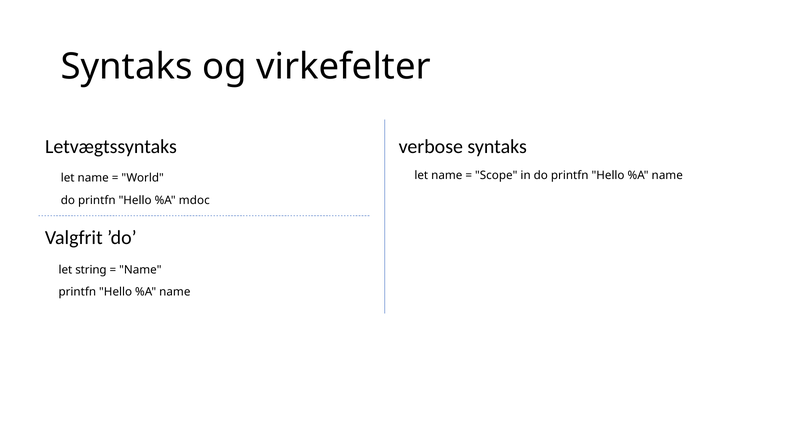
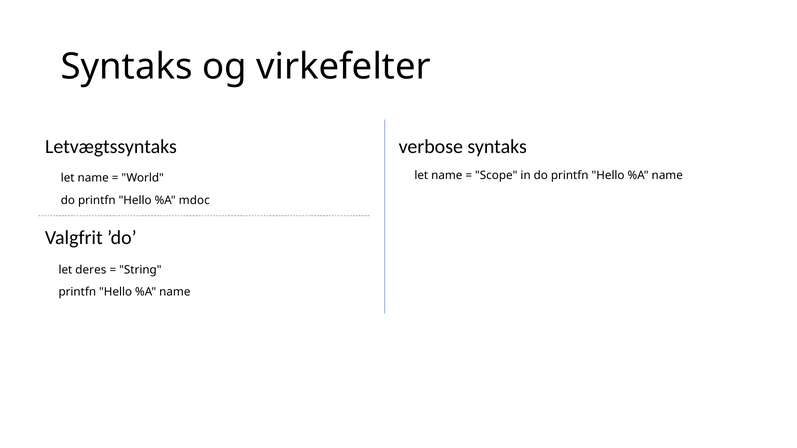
string: string -> deres (91, 270)
Name: Name -> String (140, 270)
